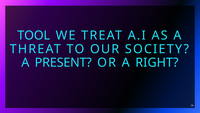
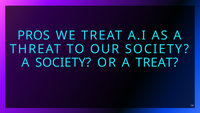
TOOL: TOOL -> PROS (34, 35)
A PRESENT: PRESENT -> SOCIETY (63, 62)
A RIGHT: RIGHT -> TREAT (157, 62)
